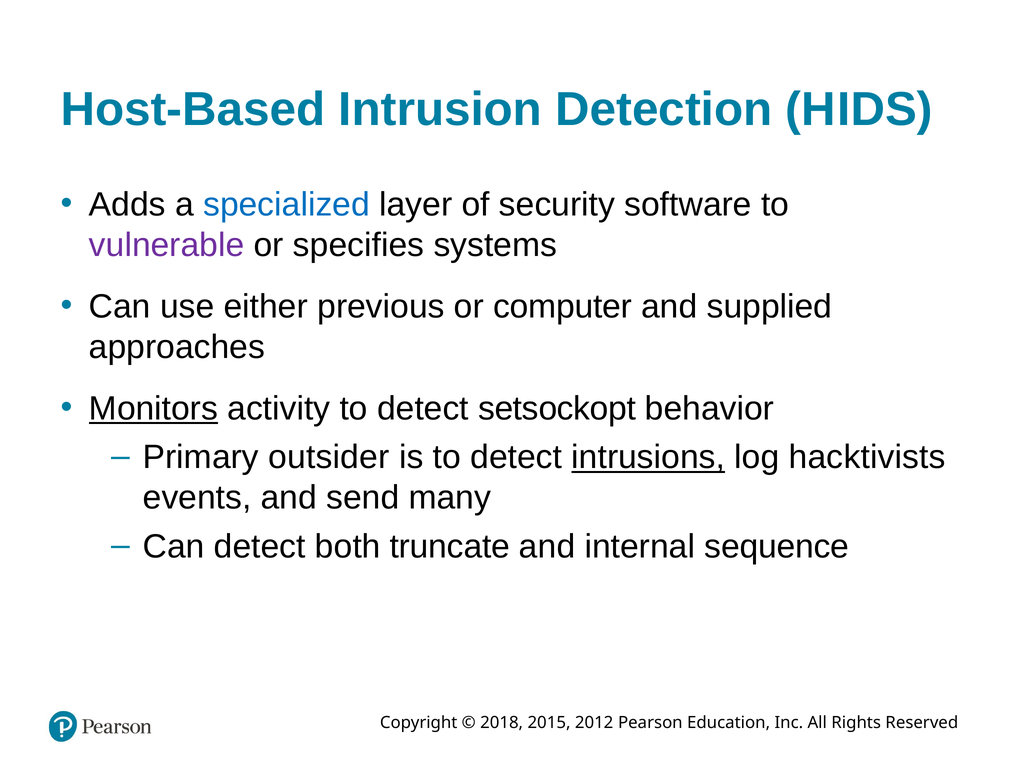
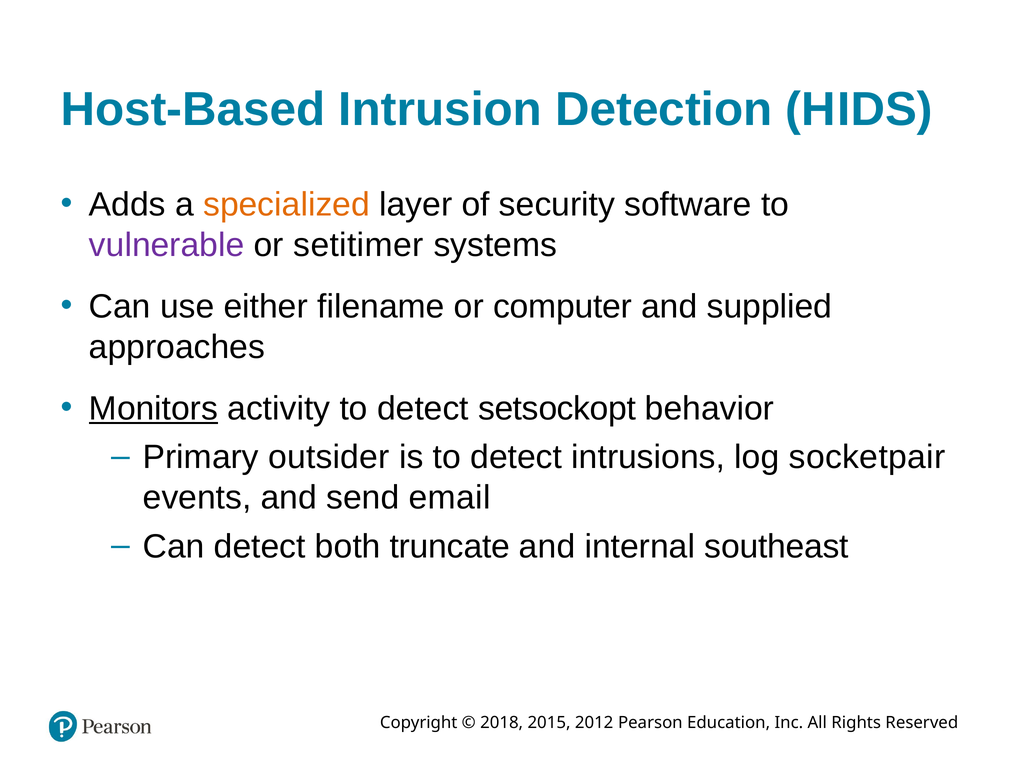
specialized colour: blue -> orange (287, 205)
specifies: specifies -> setitimer (358, 245)
previous: previous -> filename (381, 307)
intrusions underline: present -> none (648, 458)
hacktivists: hacktivists -> socketpair (867, 458)
many: many -> email (450, 498)
sequence: sequence -> southeast (777, 547)
